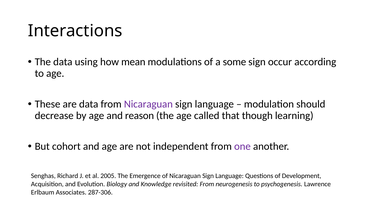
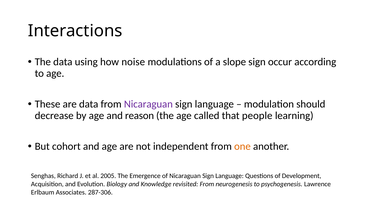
mean: mean -> noise (133, 62)
some: some -> slope (234, 62)
though: though -> people (257, 116)
one colour: purple -> orange (242, 146)
